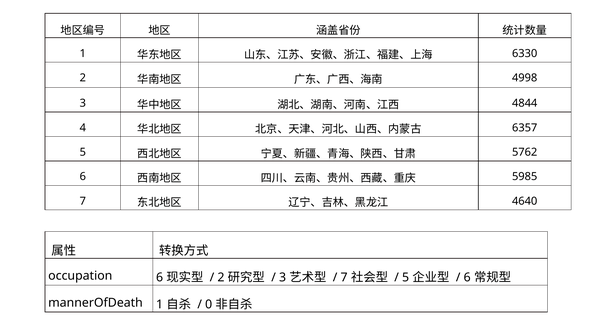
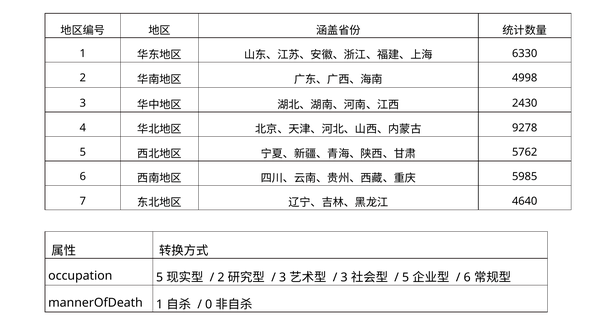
4844: 4844 -> 2430 (525, 103)
6357: 6357 -> 9278 (525, 128)
occupation 6: 6 -> 5 (160, 278)
7: 7 -> 3 (344, 278)
